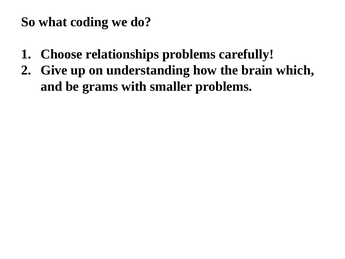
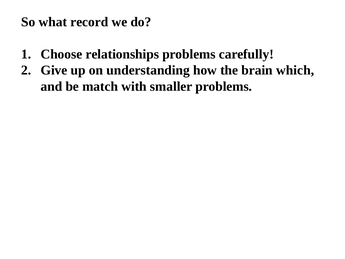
coding: coding -> record (89, 22)
grams: grams -> match (100, 86)
